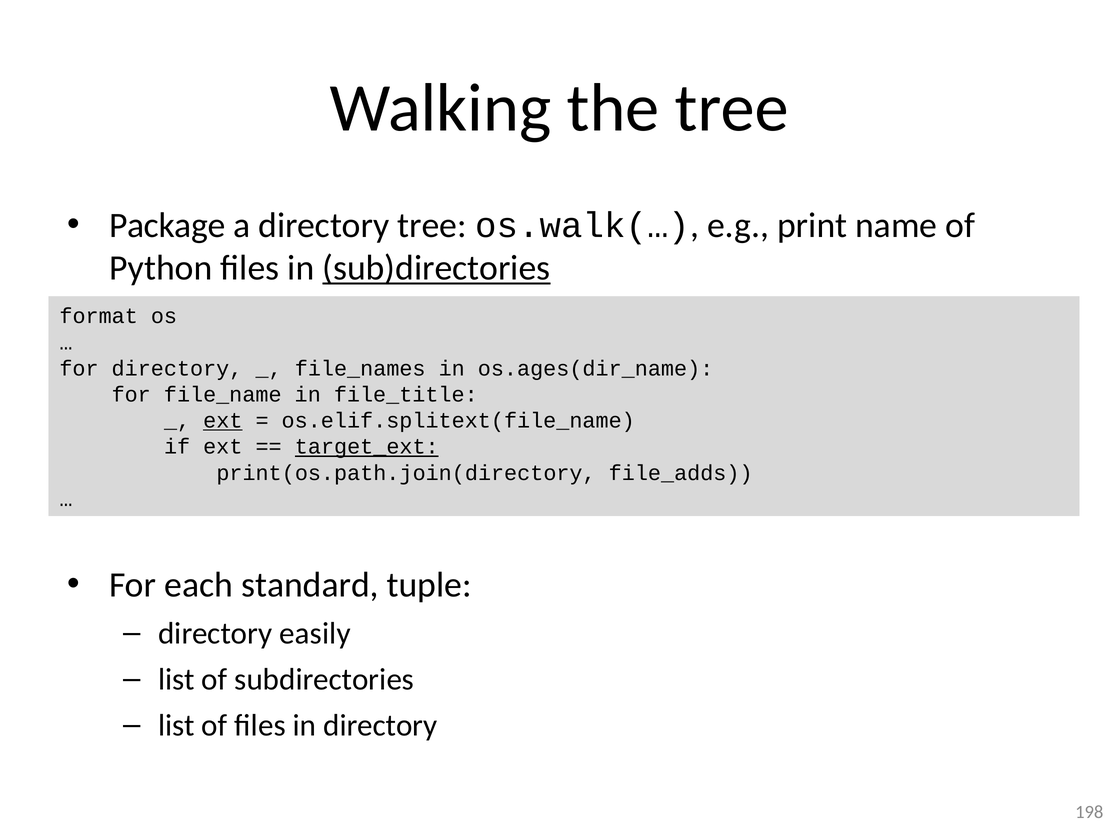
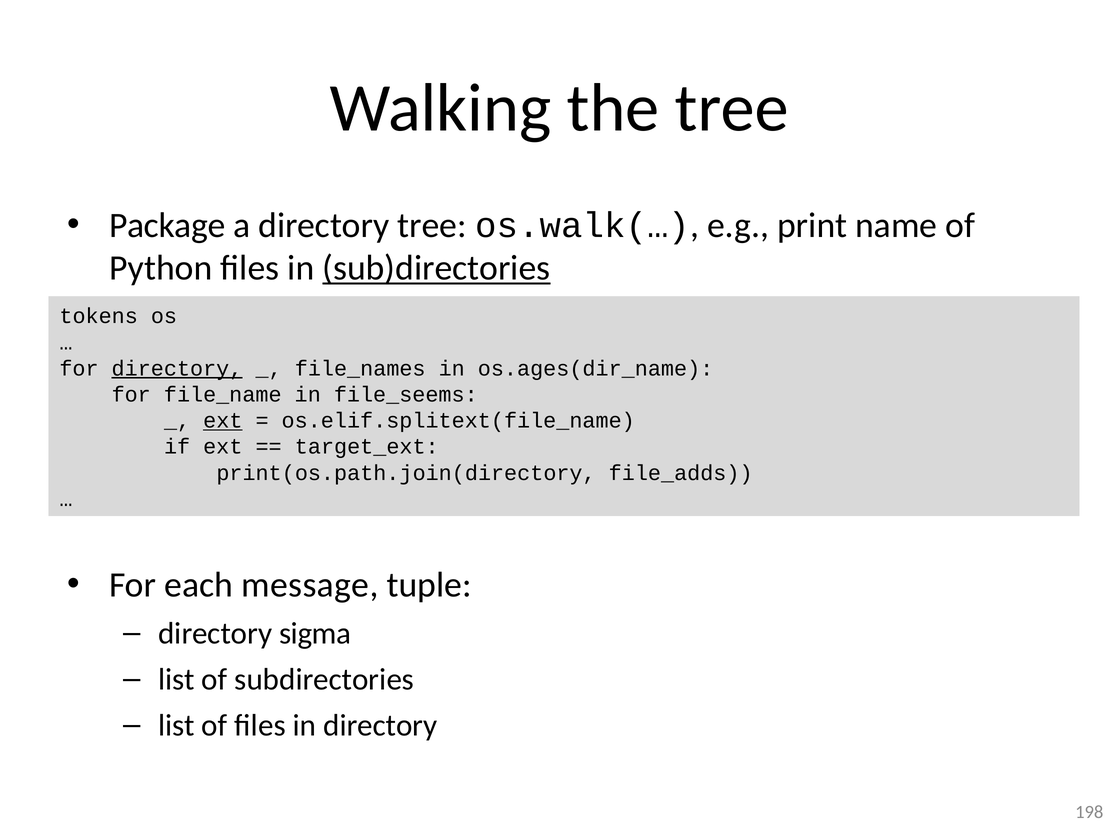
format: format -> tokens (99, 316)
directory underline: none -> present (177, 369)
file_title: file_title -> file_seems (406, 395)
target_ext underline: present -> none (367, 447)
standard: standard -> message (310, 585)
easily: easily -> sigma (315, 634)
